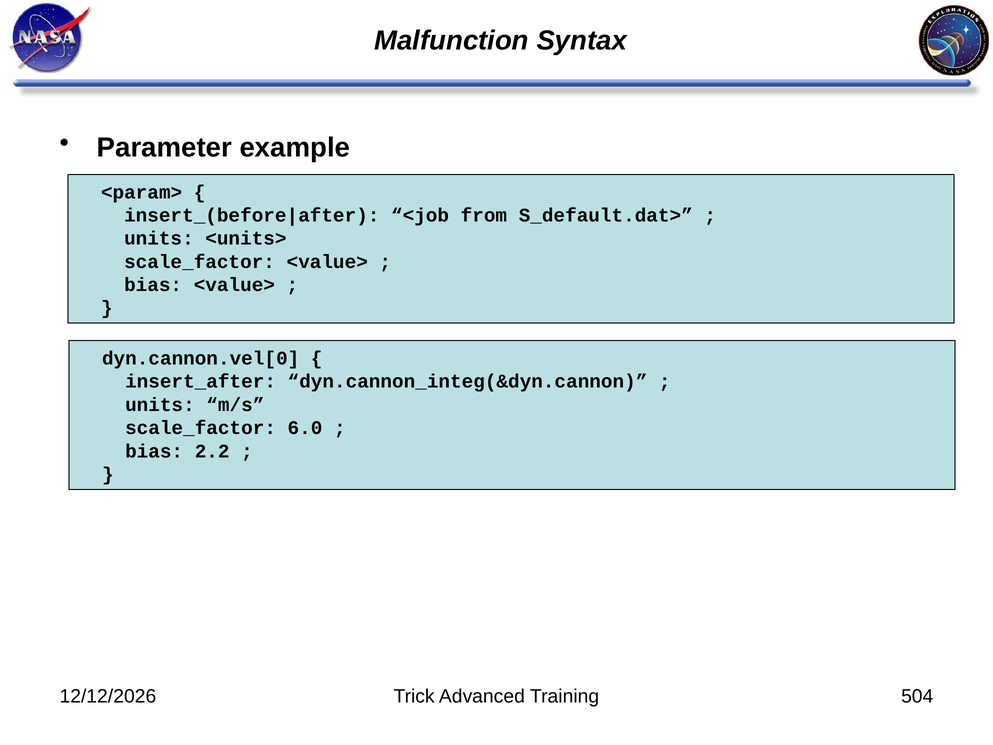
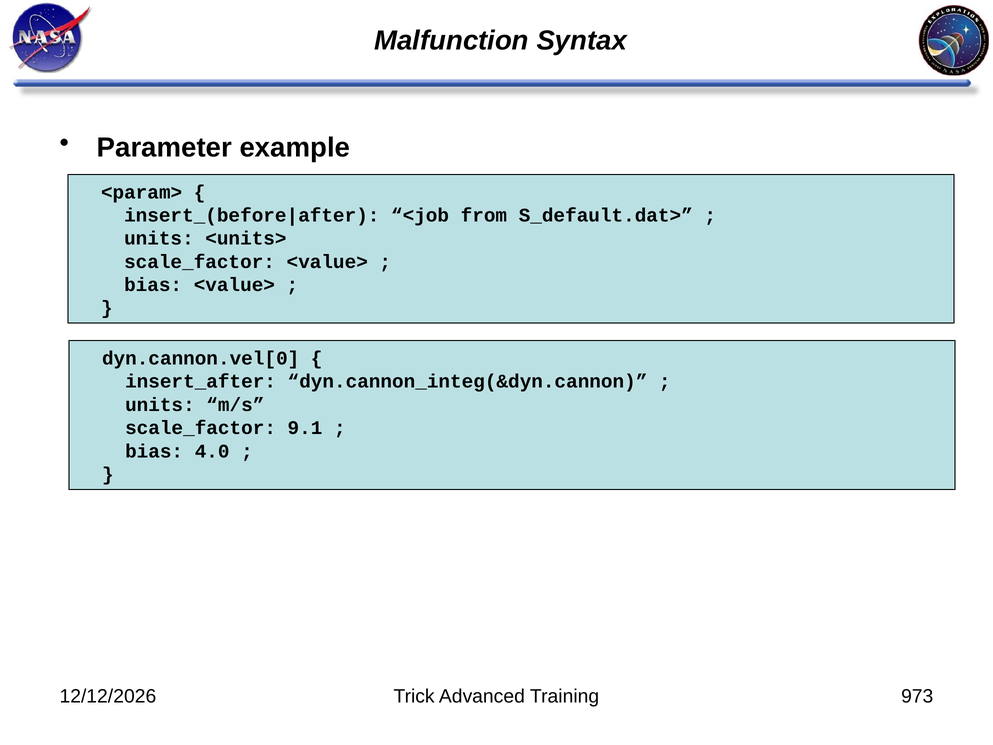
6.0: 6.0 -> 9.1 (305, 428)
2.2: 2.2 -> 4.0 (212, 451)
504: 504 -> 973 (917, 696)
